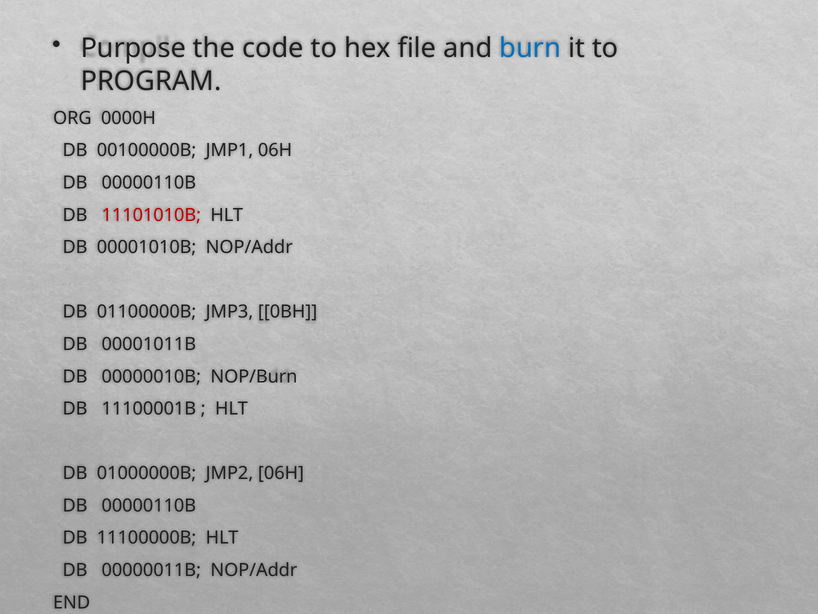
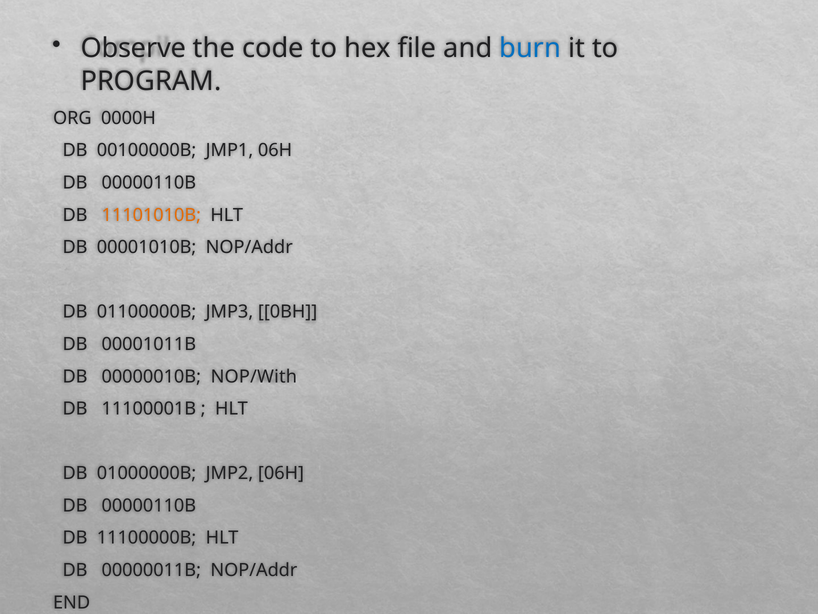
Purpose: Purpose -> Observe (133, 48)
11101010B colour: red -> orange (151, 215)
NOP/Burn: NOP/Burn -> NOP/With (254, 376)
